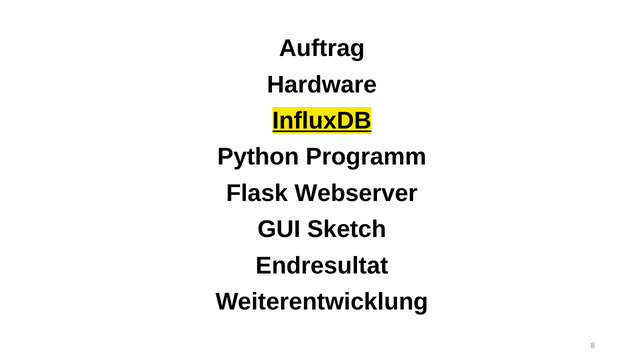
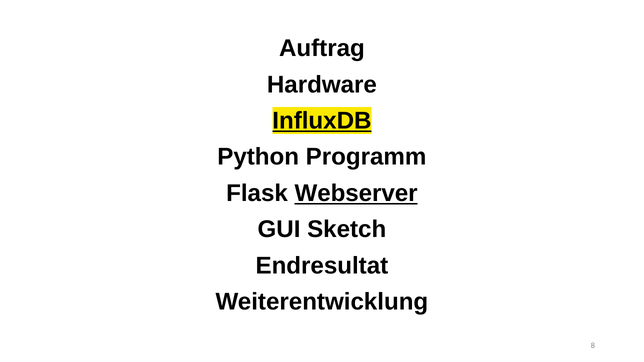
Webserver underline: none -> present (356, 193)
